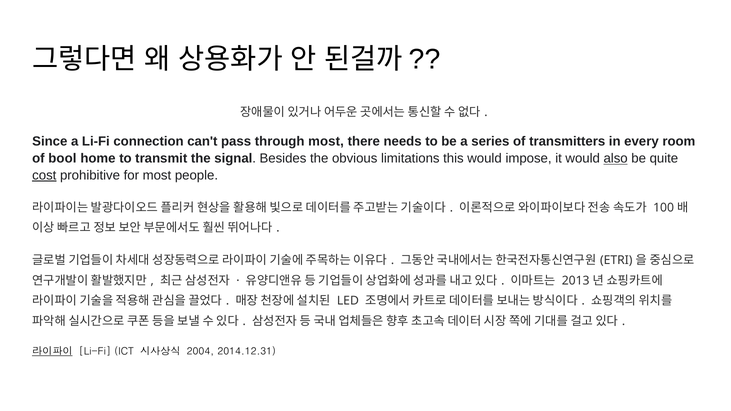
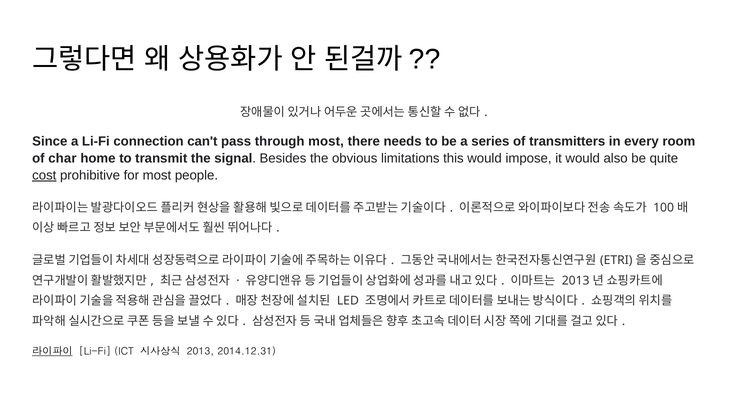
bool: bool -> char (62, 159)
also underline: present -> none (616, 159)
2004: 2004 -> 2013 (200, 351)
